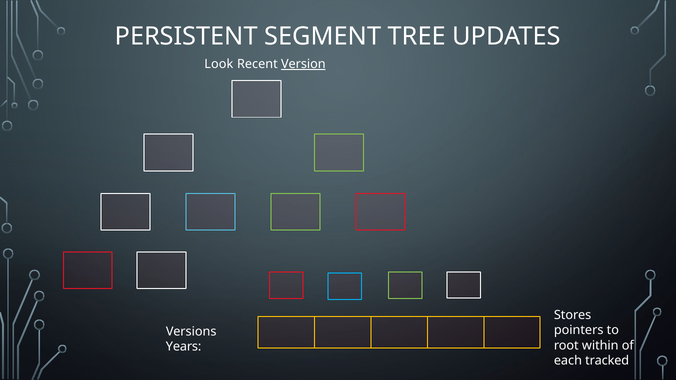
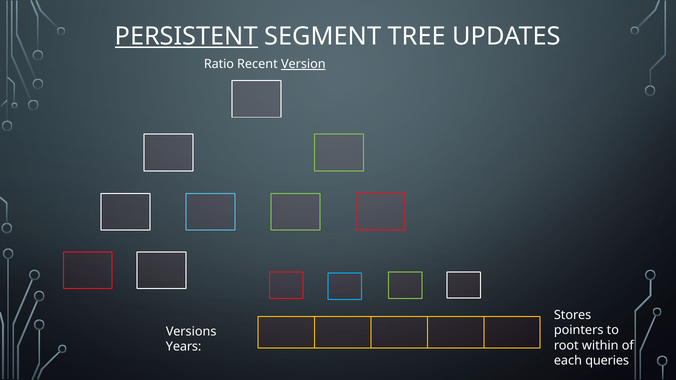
PERSISTENT underline: none -> present (186, 36)
Look: Look -> Ratio (219, 64)
tracked: tracked -> queries (607, 361)
